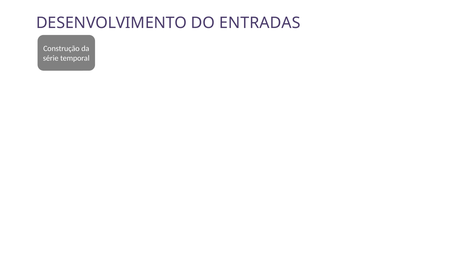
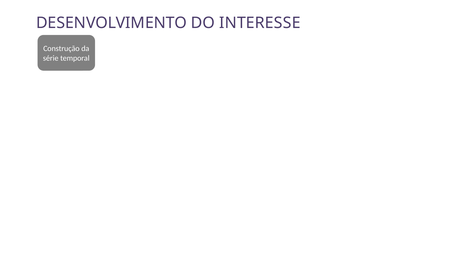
ENTRADAS: ENTRADAS -> INTERESSE (260, 23)
